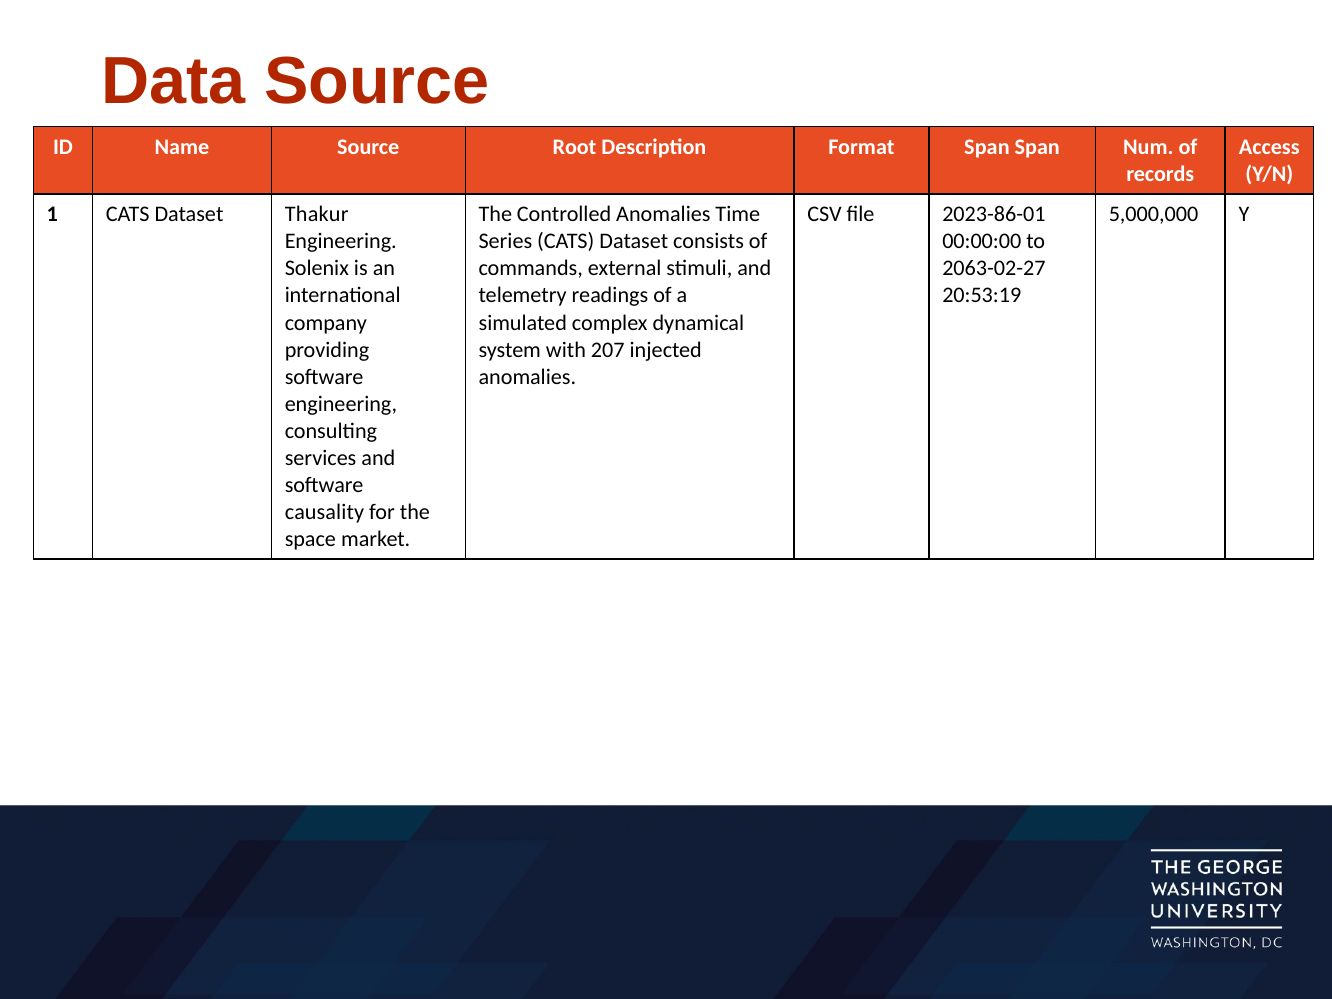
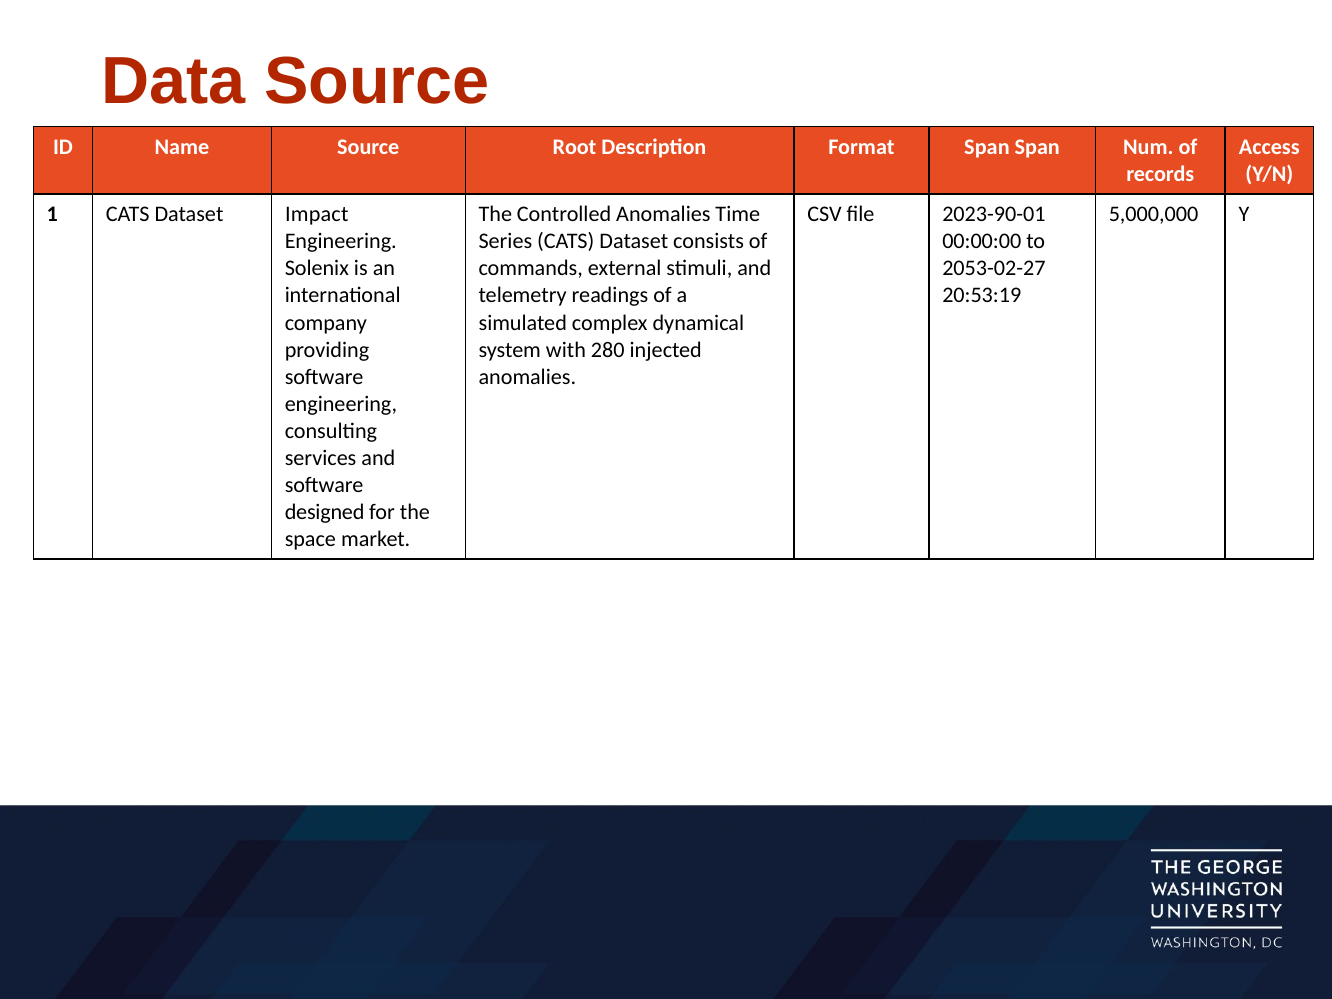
Thakur: Thakur -> Impact (317, 214)
2023-86-01: 2023-86-01 -> 2023-90-01 (994, 214)
2063-02-27: 2063-02-27 -> 2053-02-27 (994, 269)
207: 207 -> 280 (608, 350)
causality: causality -> designed (325, 512)
